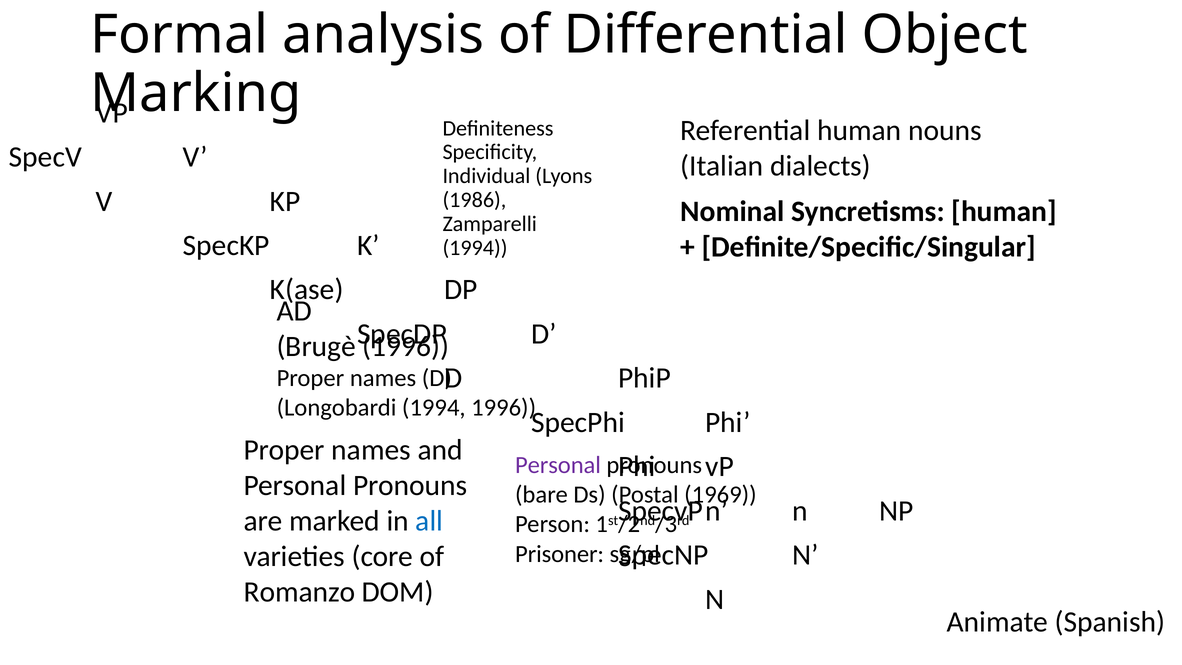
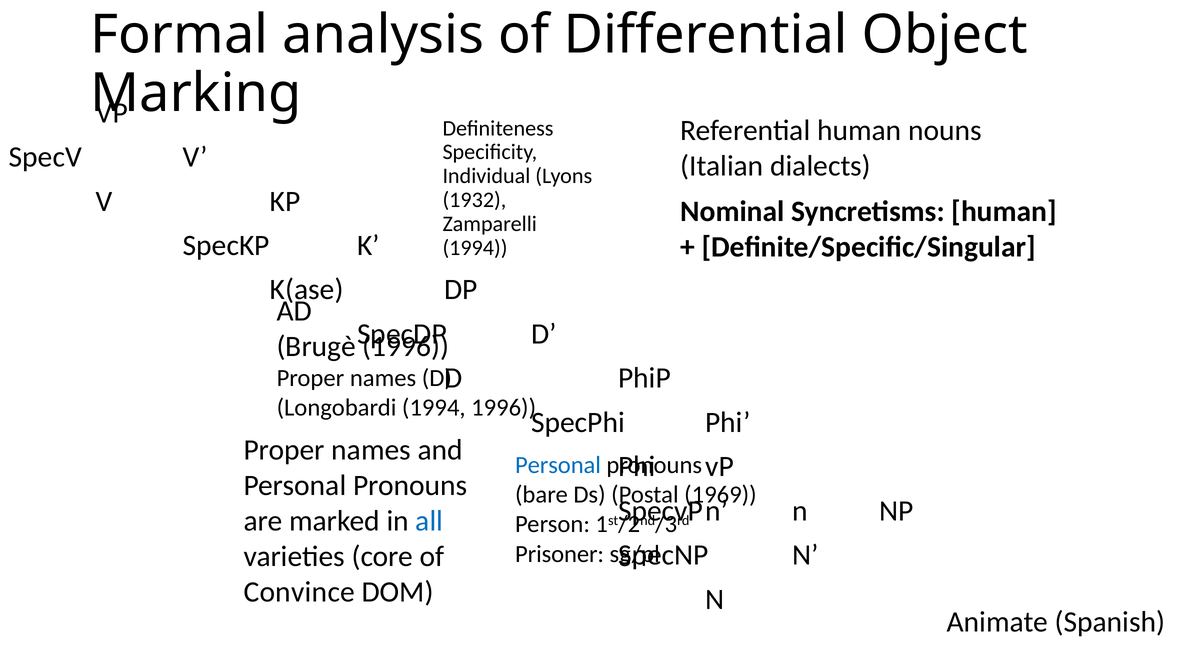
1986: 1986 -> 1932 (474, 200)
Personal colour: purple -> blue (558, 465)
Romanzo: Romanzo -> Convince (299, 592)
